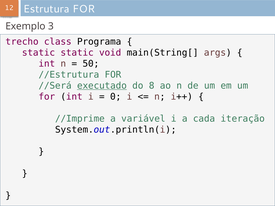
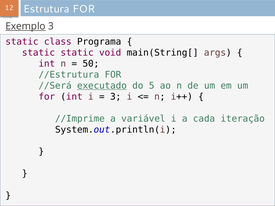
Exemplo underline: none -> present (25, 26)
trecho: trecho -> static (22, 42)
8: 8 -> 5 (152, 86)
0: 0 -> 3 (116, 97)
